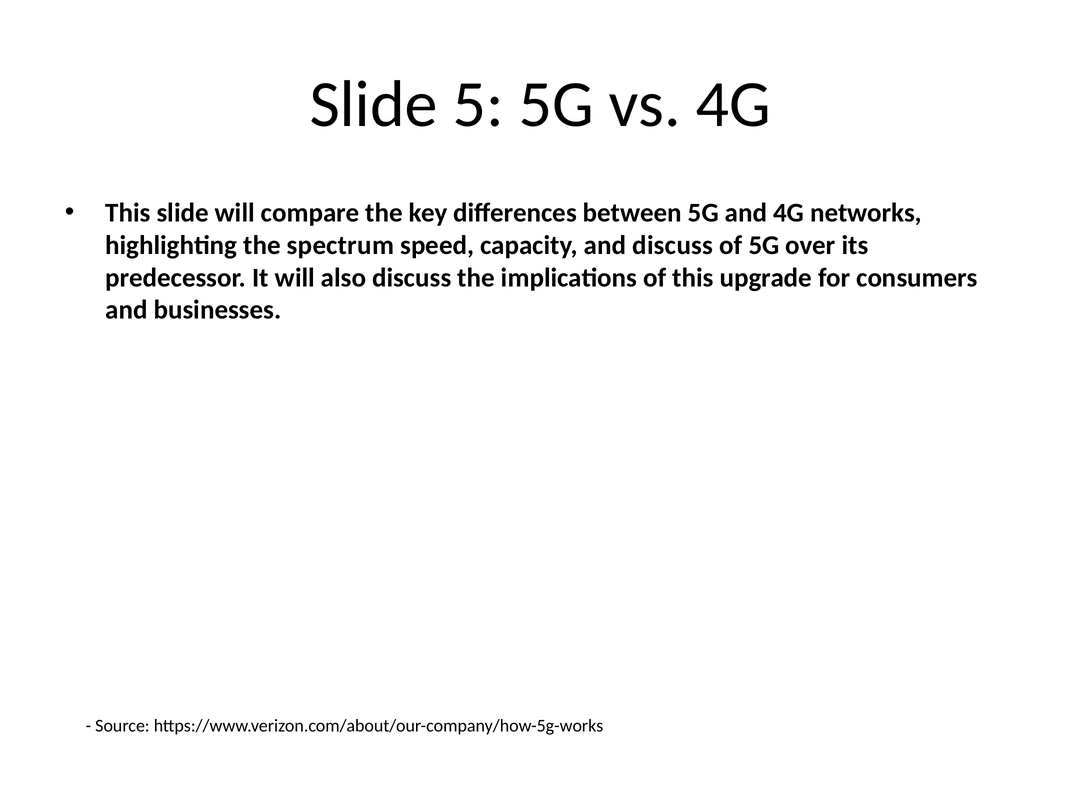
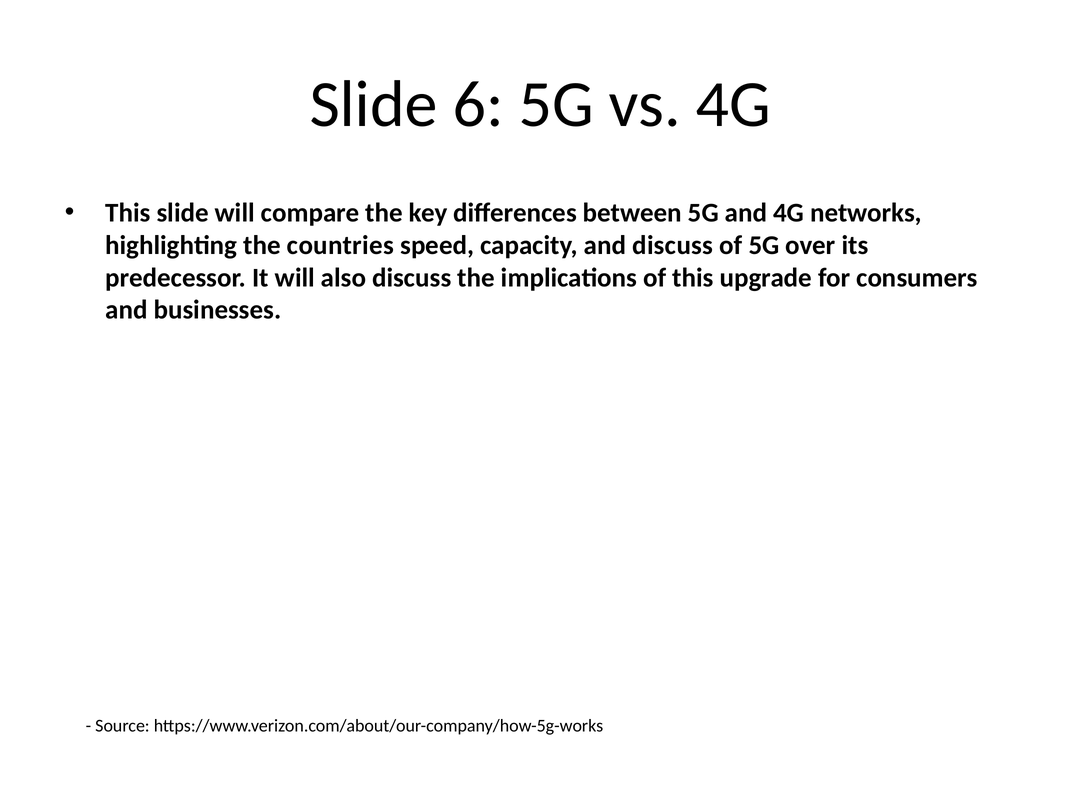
5: 5 -> 6 (478, 105)
spectrum: spectrum -> countries (340, 245)
